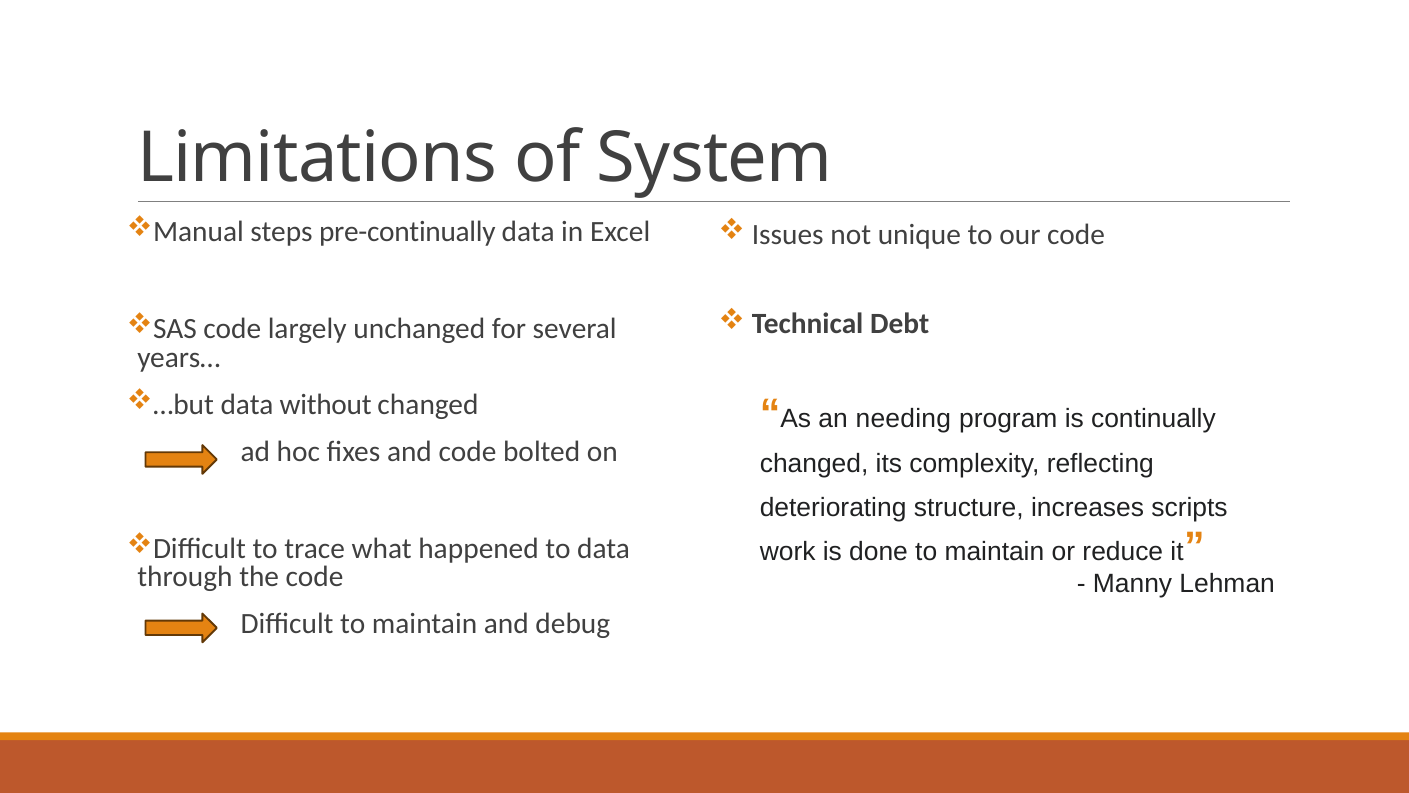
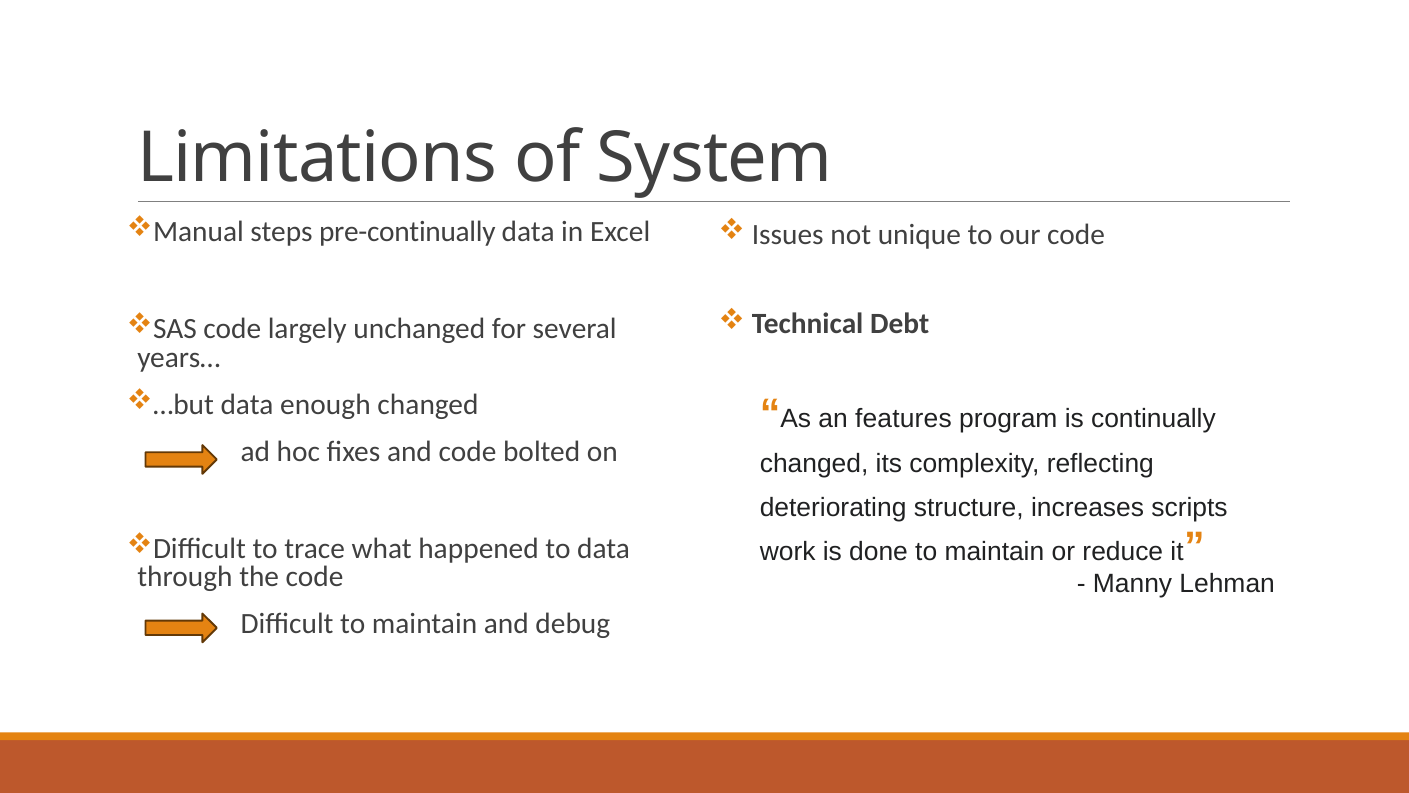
without: without -> enough (325, 404)
needing: needing -> features (903, 419)
